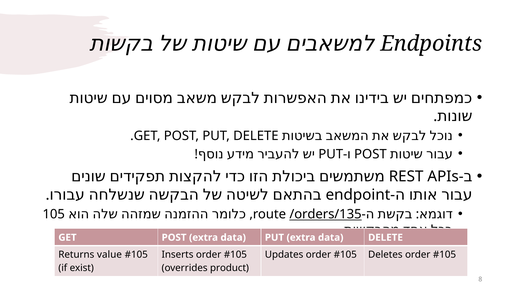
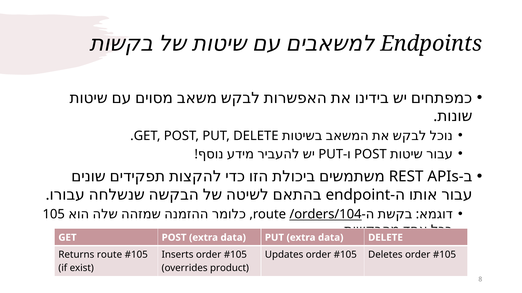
/orders/135: /orders/135 -> /orders/104 (326, 215)
Returns value: value -> route (109, 255)
